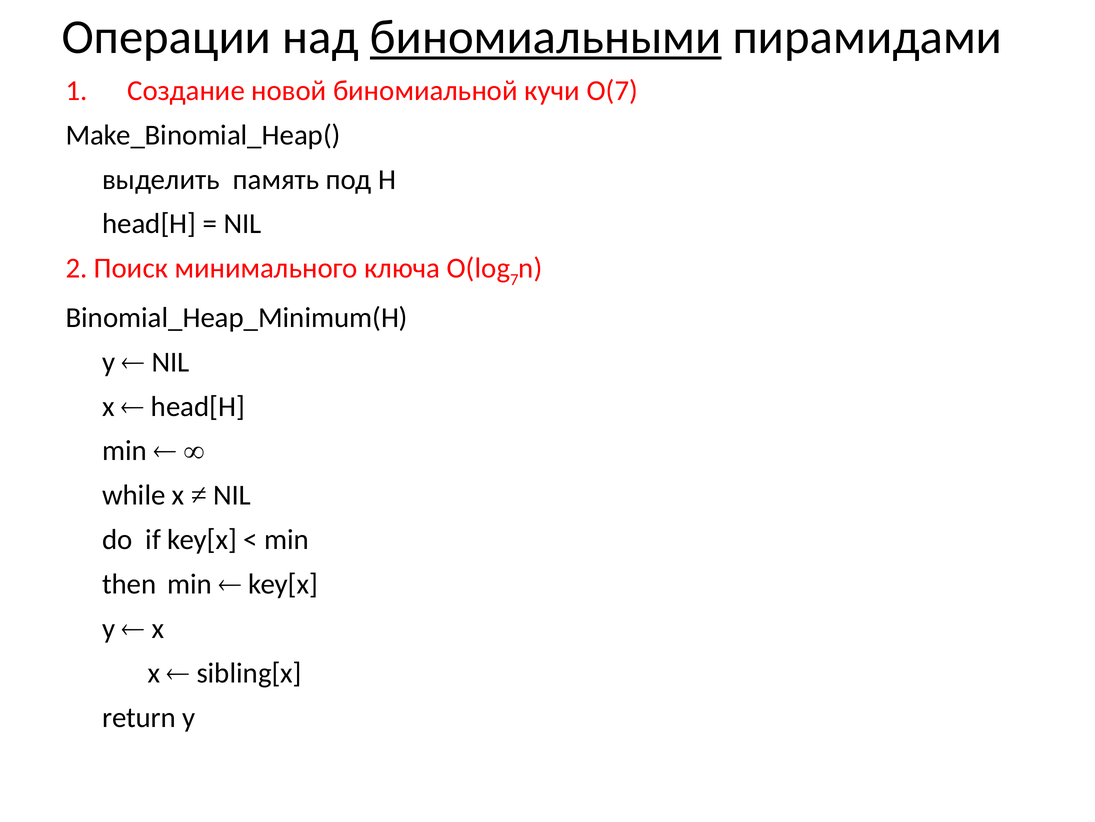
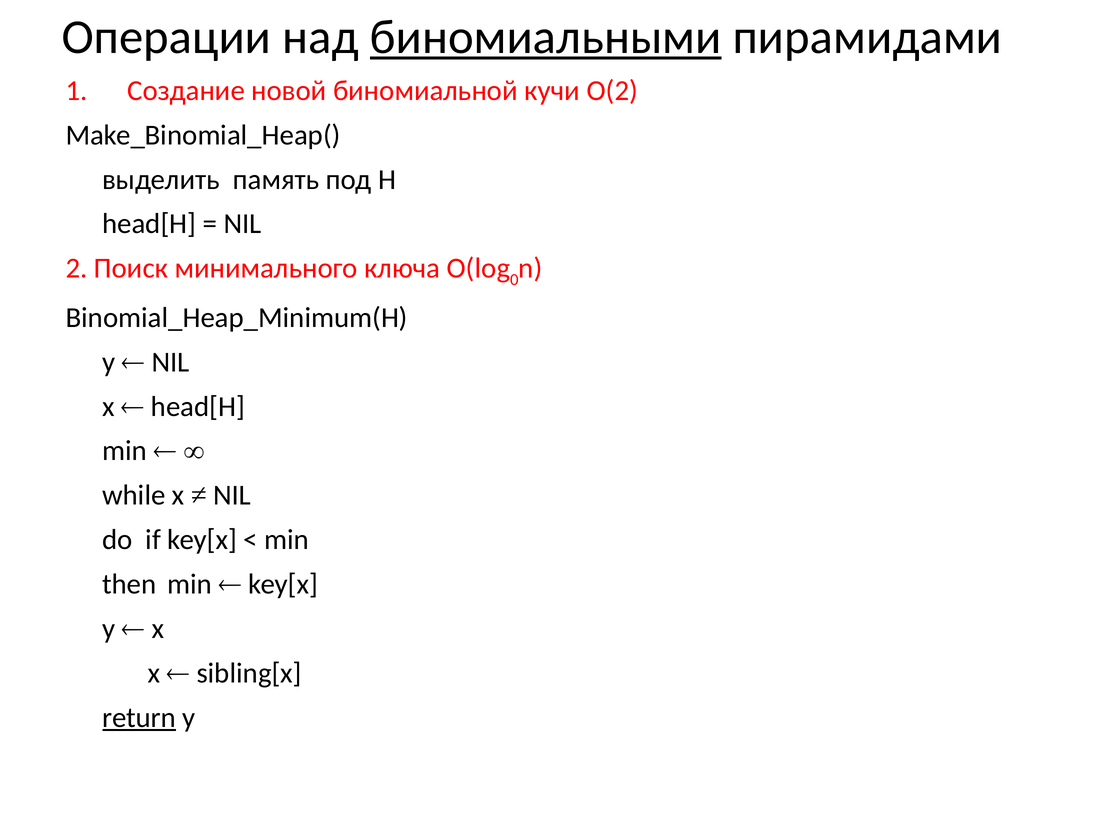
O(7: O(7 -> O(2 (612, 91)
7: 7 -> 0 (514, 279)
return underline: none -> present (139, 717)
